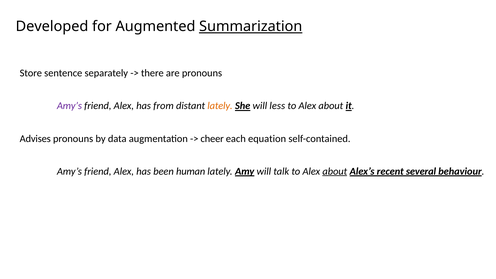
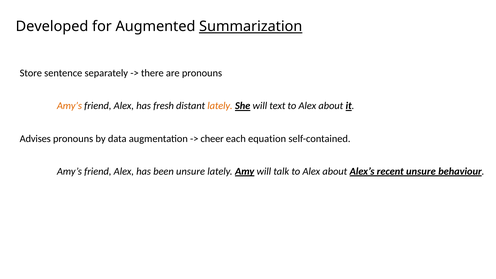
Amy’s colour: purple -> orange (69, 106)
from: from -> fresh (164, 106)
less: less -> text (277, 106)
been human: human -> unsure (191, 171)
about underline: present -> none (335, 171)
recent several: several -> unsure (421, 171)
